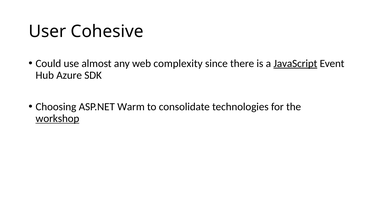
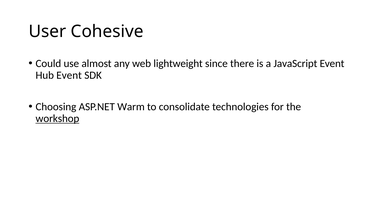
complexity: complexity -> lightweight (178, 63)
JavaScript underline: present -> none (295, 63)
Hub Azure: Azure -> Event (69, 75)
